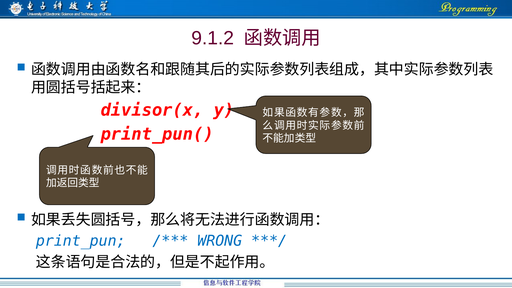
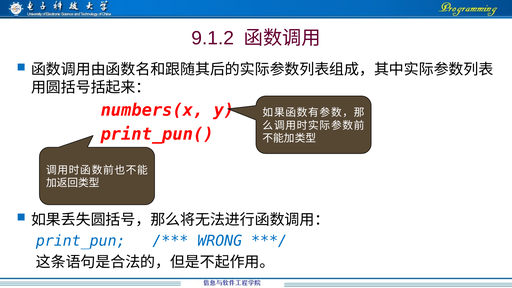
divisor(x: divisor(x -> numbers(x (152, 110)
